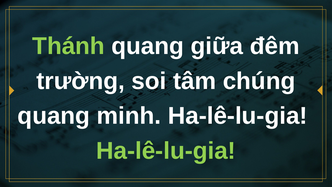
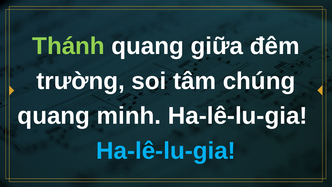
Ha-lê-lu-gia colour: light green -> light blue (166, 151)
